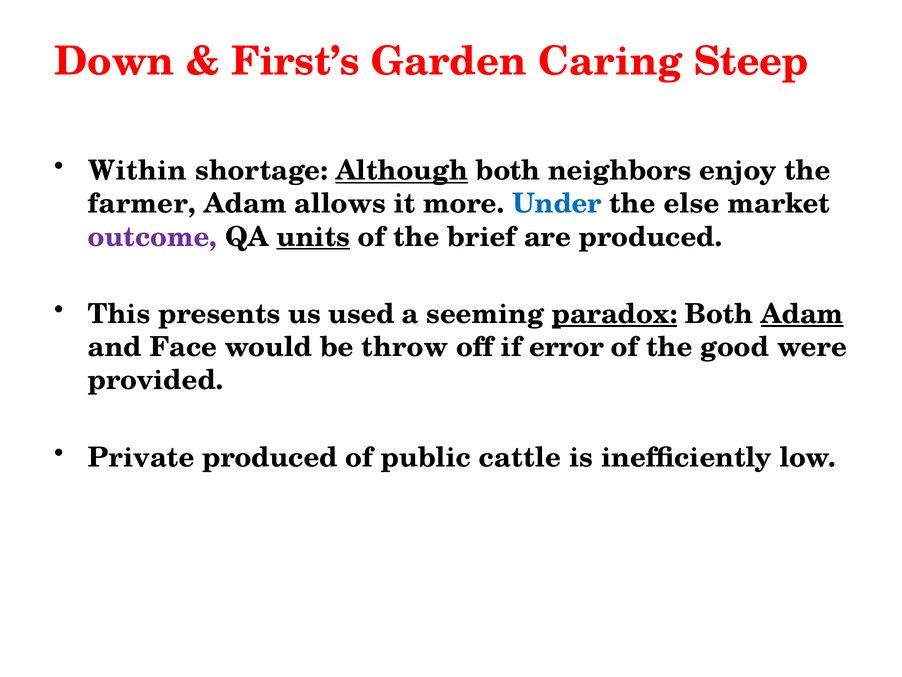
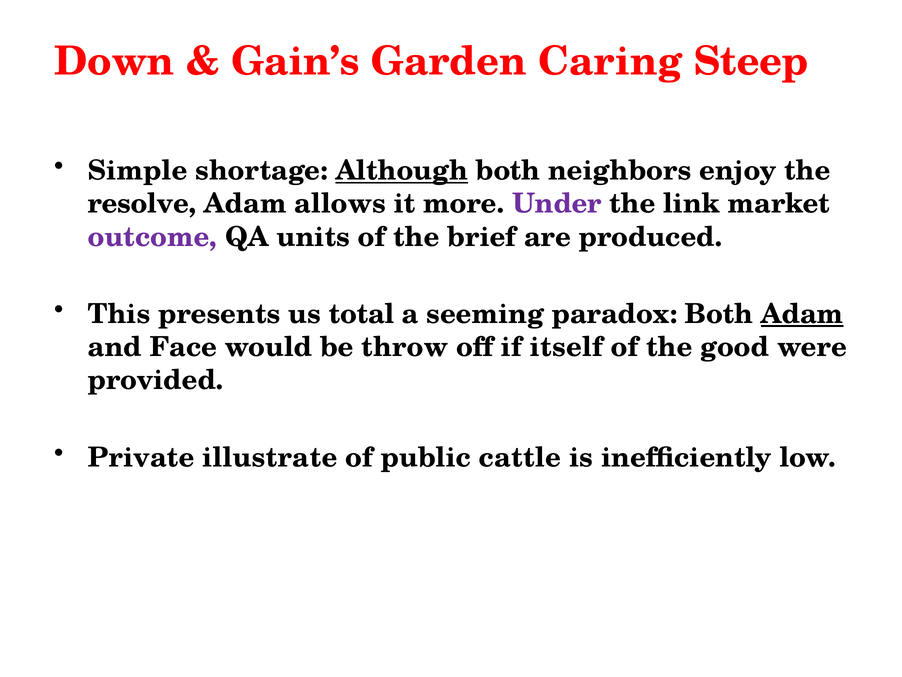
First’s: First’s -> Gain’s (295, 61)
Within: Within -> Simple (138, 171)
farmer: farmer -> resolve (142, 204)
Under colour: blue -> purple (557, 204)
else: else -> link (692, 204)
units underline: present -> none (313, 237)
used: used -> total (361, 314)
paradox underline: present -> none (615, 314)
error: error -> itself (566, 347)
Private produced: produced -> illustrate (270, 457)
